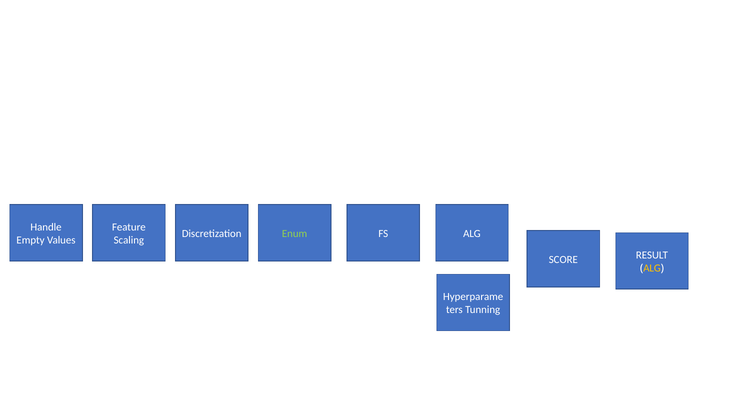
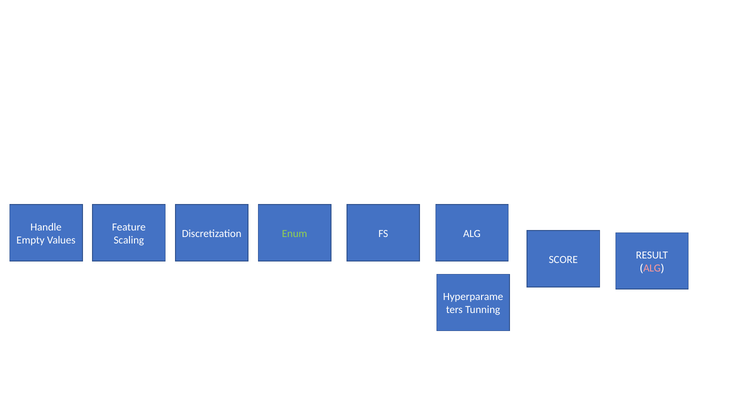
ALG colour: yellow -> pink (652, 268)
